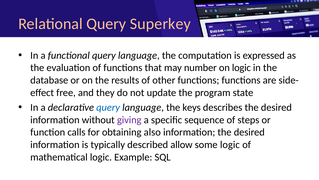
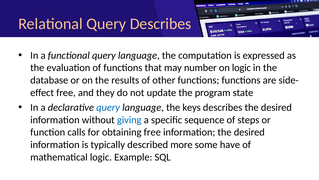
Query Superkey: Superkey -> Describes (161, 24)
giving colour: purple -> blue (129, 120)
obtaining also: also -> free (152, 132)
allow: allow -> more (181, 144)
some logic: logic -> have (230, 144)
